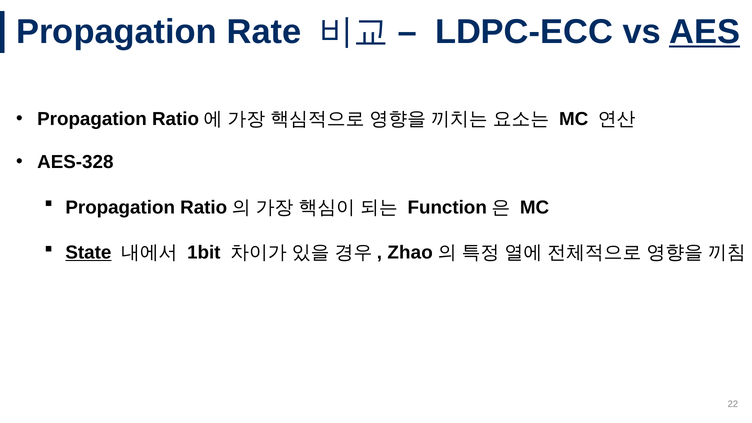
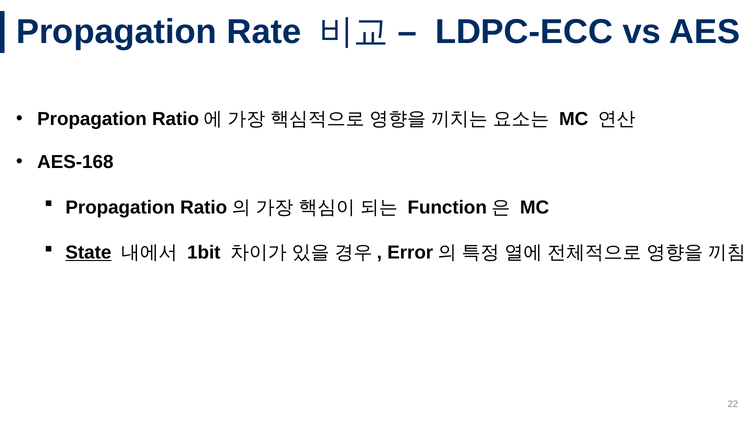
AES underline: present -> none (705, 32)
AES-328: AES-328 -> AES-168 (75, 162)
Zhao: Zhao -> Error (410, 252)
